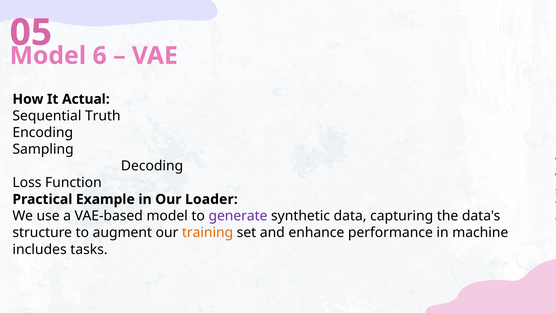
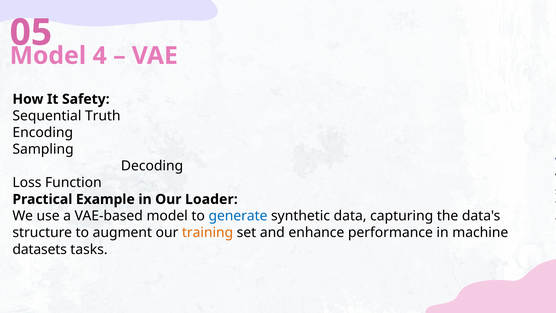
6: 6 -> 4 (100, 56)
Actual: Actual -> Safety (86, 99)
generate colour: purple -> blue (238, 216)
includes: includes -> datasets (40, 249)
